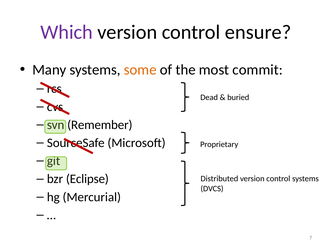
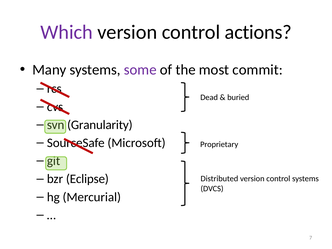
ensure: ensure -> actions (258, 32)
some colour: orange -> purple (140, 70)
Remember: Remember -> Granularity (100, 125)
